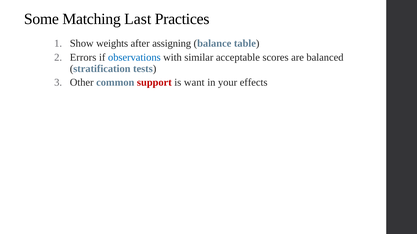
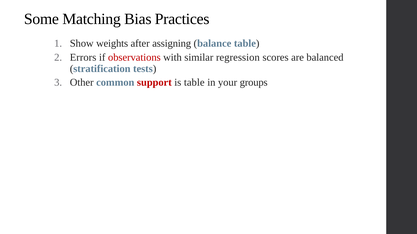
Last: Last -> Bias (138, 19)
observations colour: blue -> red (134, 57)
acceptable: acceptable -> regression (238, 57)
is want: want -> table (194, 83)
effects: effects -> groups (254, 83)
